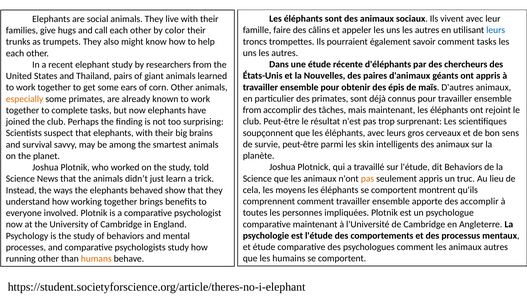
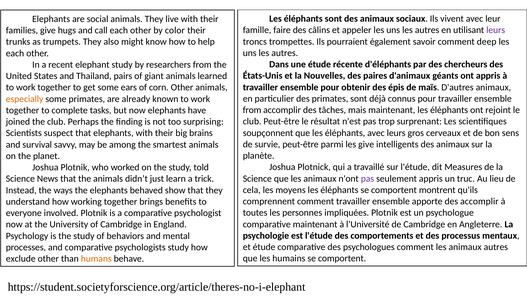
leurs colour: blue -> purple (496, 30)
comment tasks: tasks -> deep (487, 42)
les skin: skin -> give (366, 145)
dit Behaviors: Behaviors -> Measures (463, 167)
pas colour: orange -> purple (367, 179)
running: running -> exclude (21, 259)
